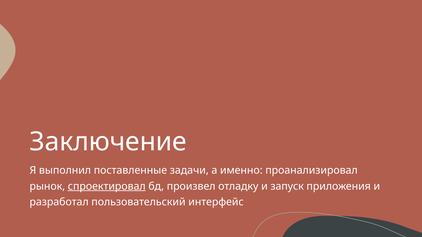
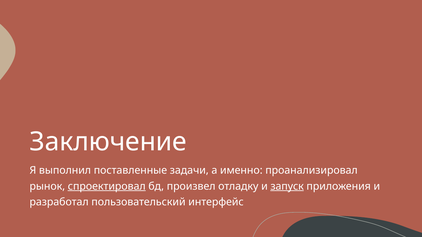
запуск underline: none -> present (287, 187)
